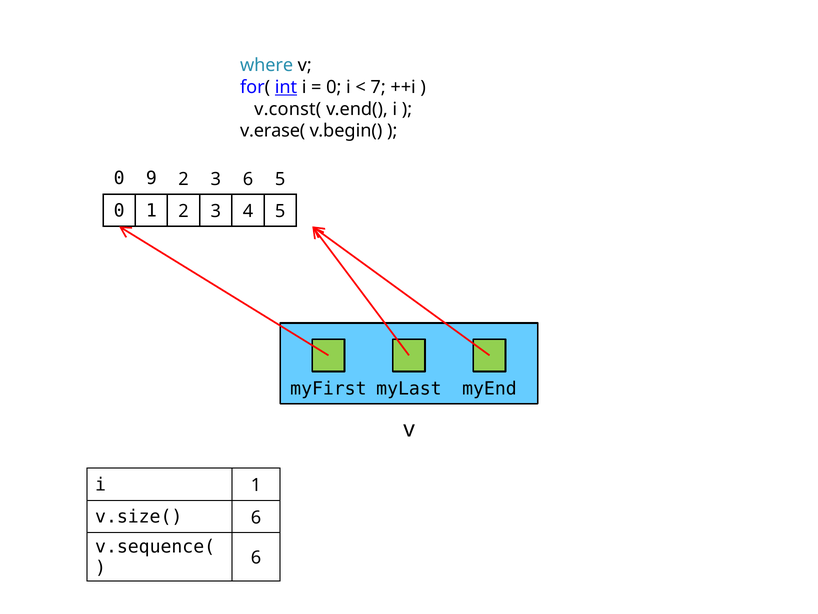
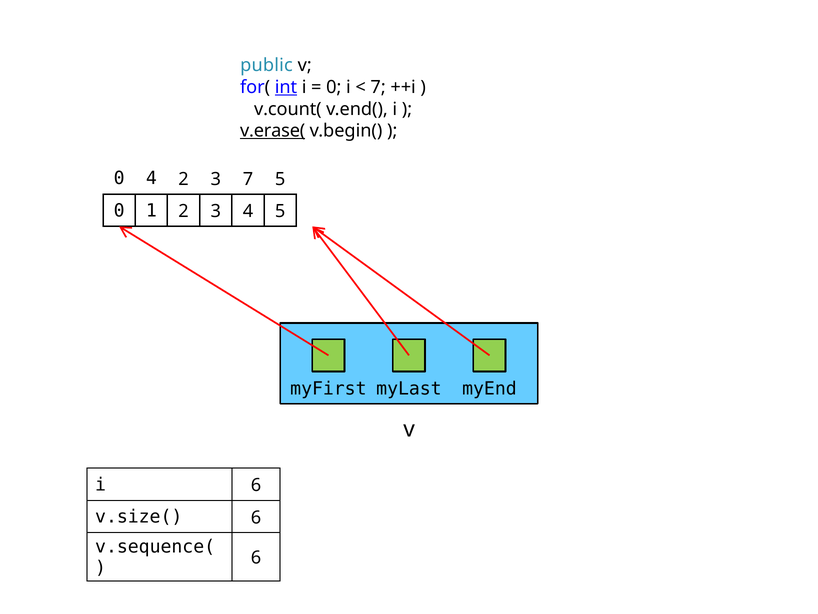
where: where -> public (266, 65)
v.const(: v.const( -> v.count( (288, 109)
v.erase( underline: none -> present (273, 131)
0 9: 9 -> 4 (151, 178)
3 6: 6 -> 7 (248, 179)
i 1: 1 -> 6 (256, 485)
